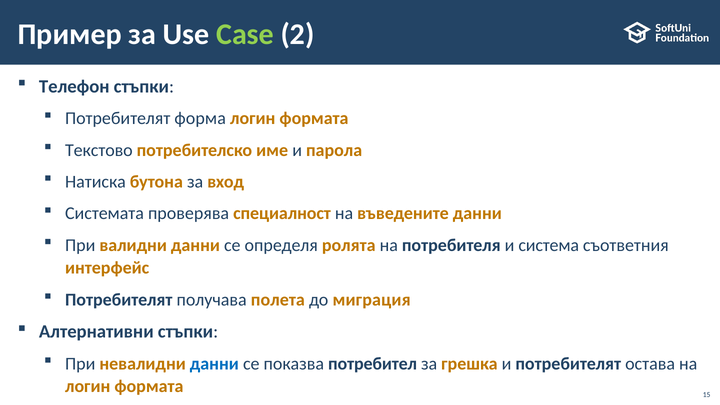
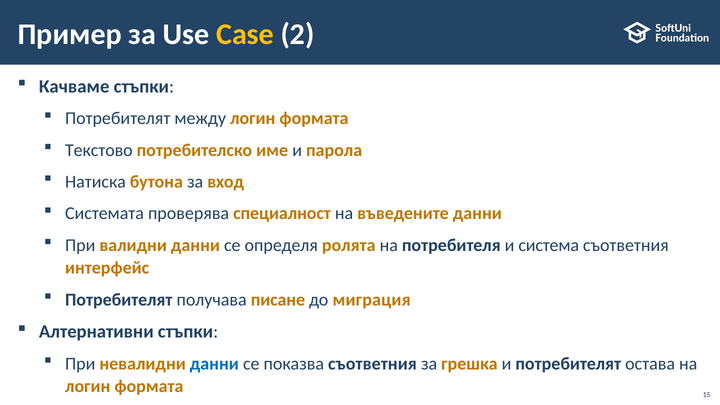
Case colour: light green -> yellow (245, 34)
Телефон: Телефон -> Качваме (74, 86)
форма: форма -> между (200, 119)
полета: полета -> писане (278, 300)
показва потребител: потребител -> съответния (372, 364)
